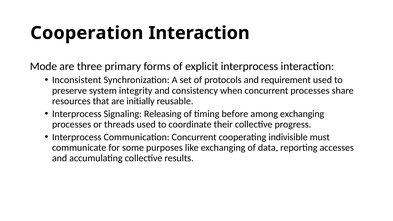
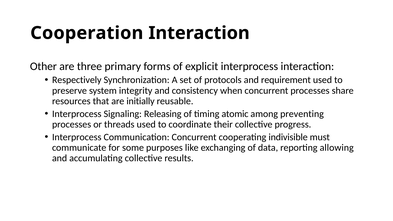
Mode: Mode -> Other (43, 66)
Inconsistent: Inconsistent -> Respectively (77, 80)
before: before -> atomic (235, 114)
among exchanging: exchanging -> preventing (302, 114)
accesses: accesses -> allowing (337, 148)
